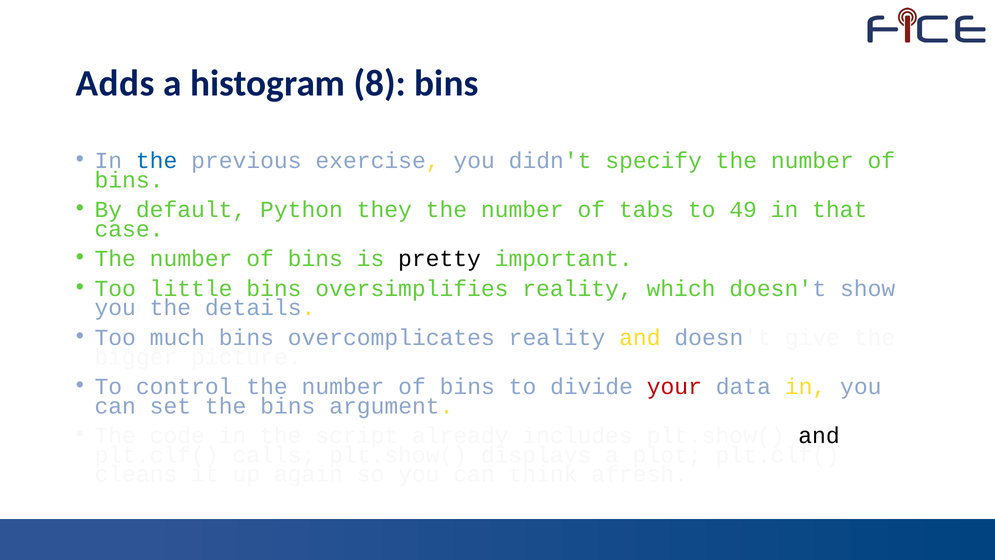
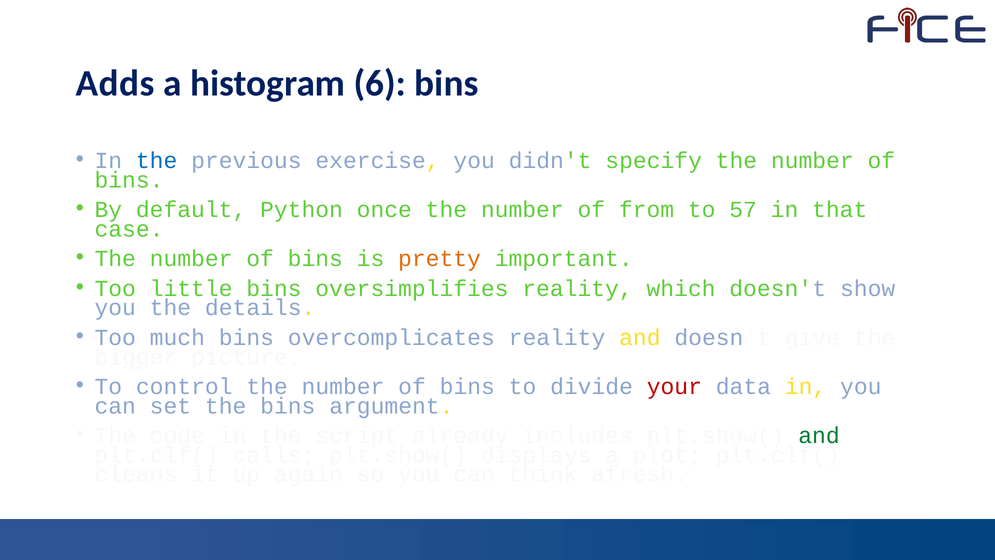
8: 8 -> 6 (380, 84)
they: they -> once (384, 210)
tabs: tabs -> from (647, 210)
49: 49 -> 57 (743, 210)
pretty colour: black -> orange (440, 259)
and colour: black -> green (819, 435)
